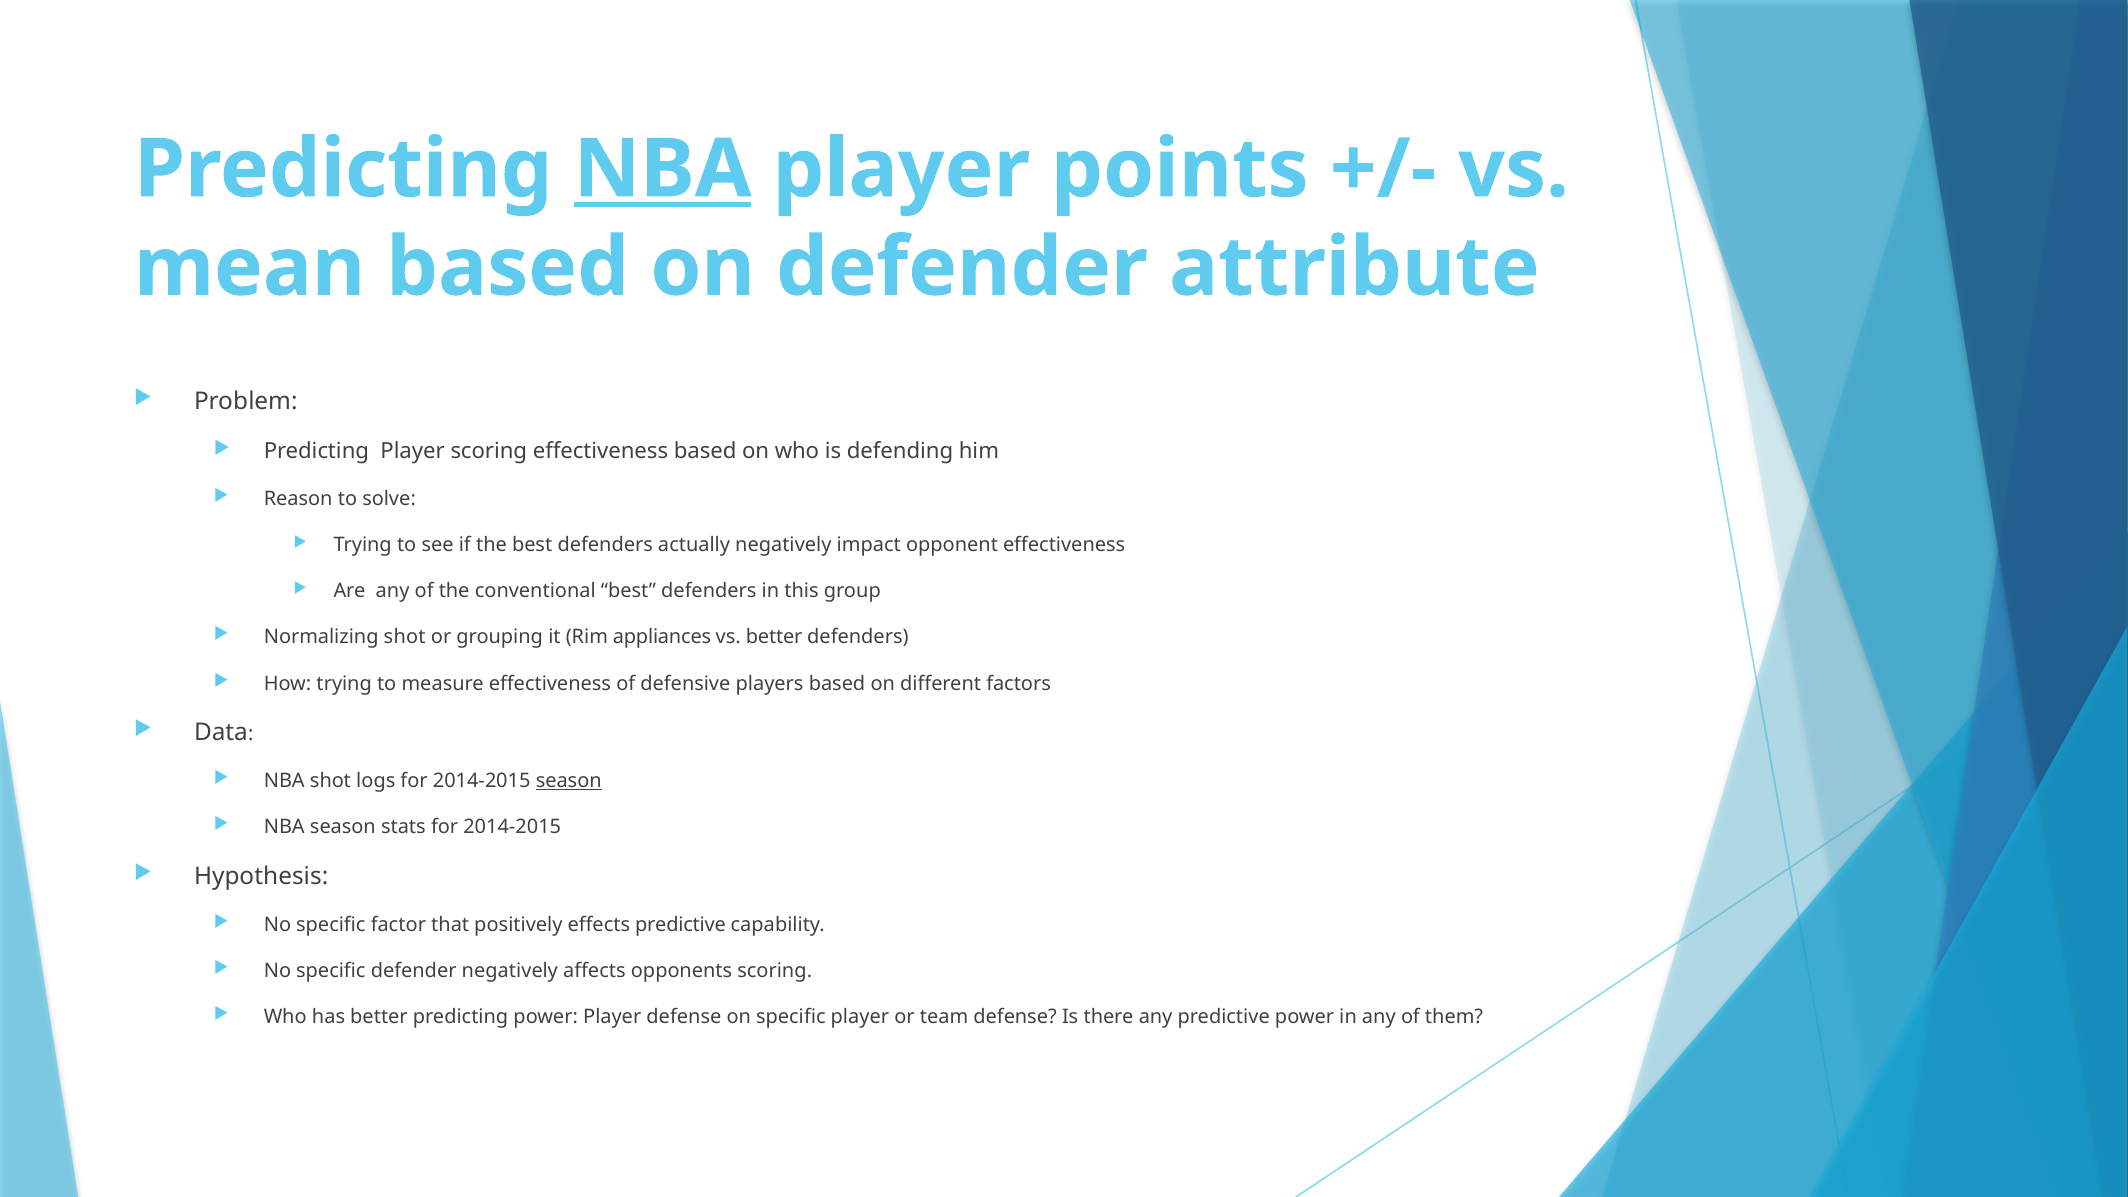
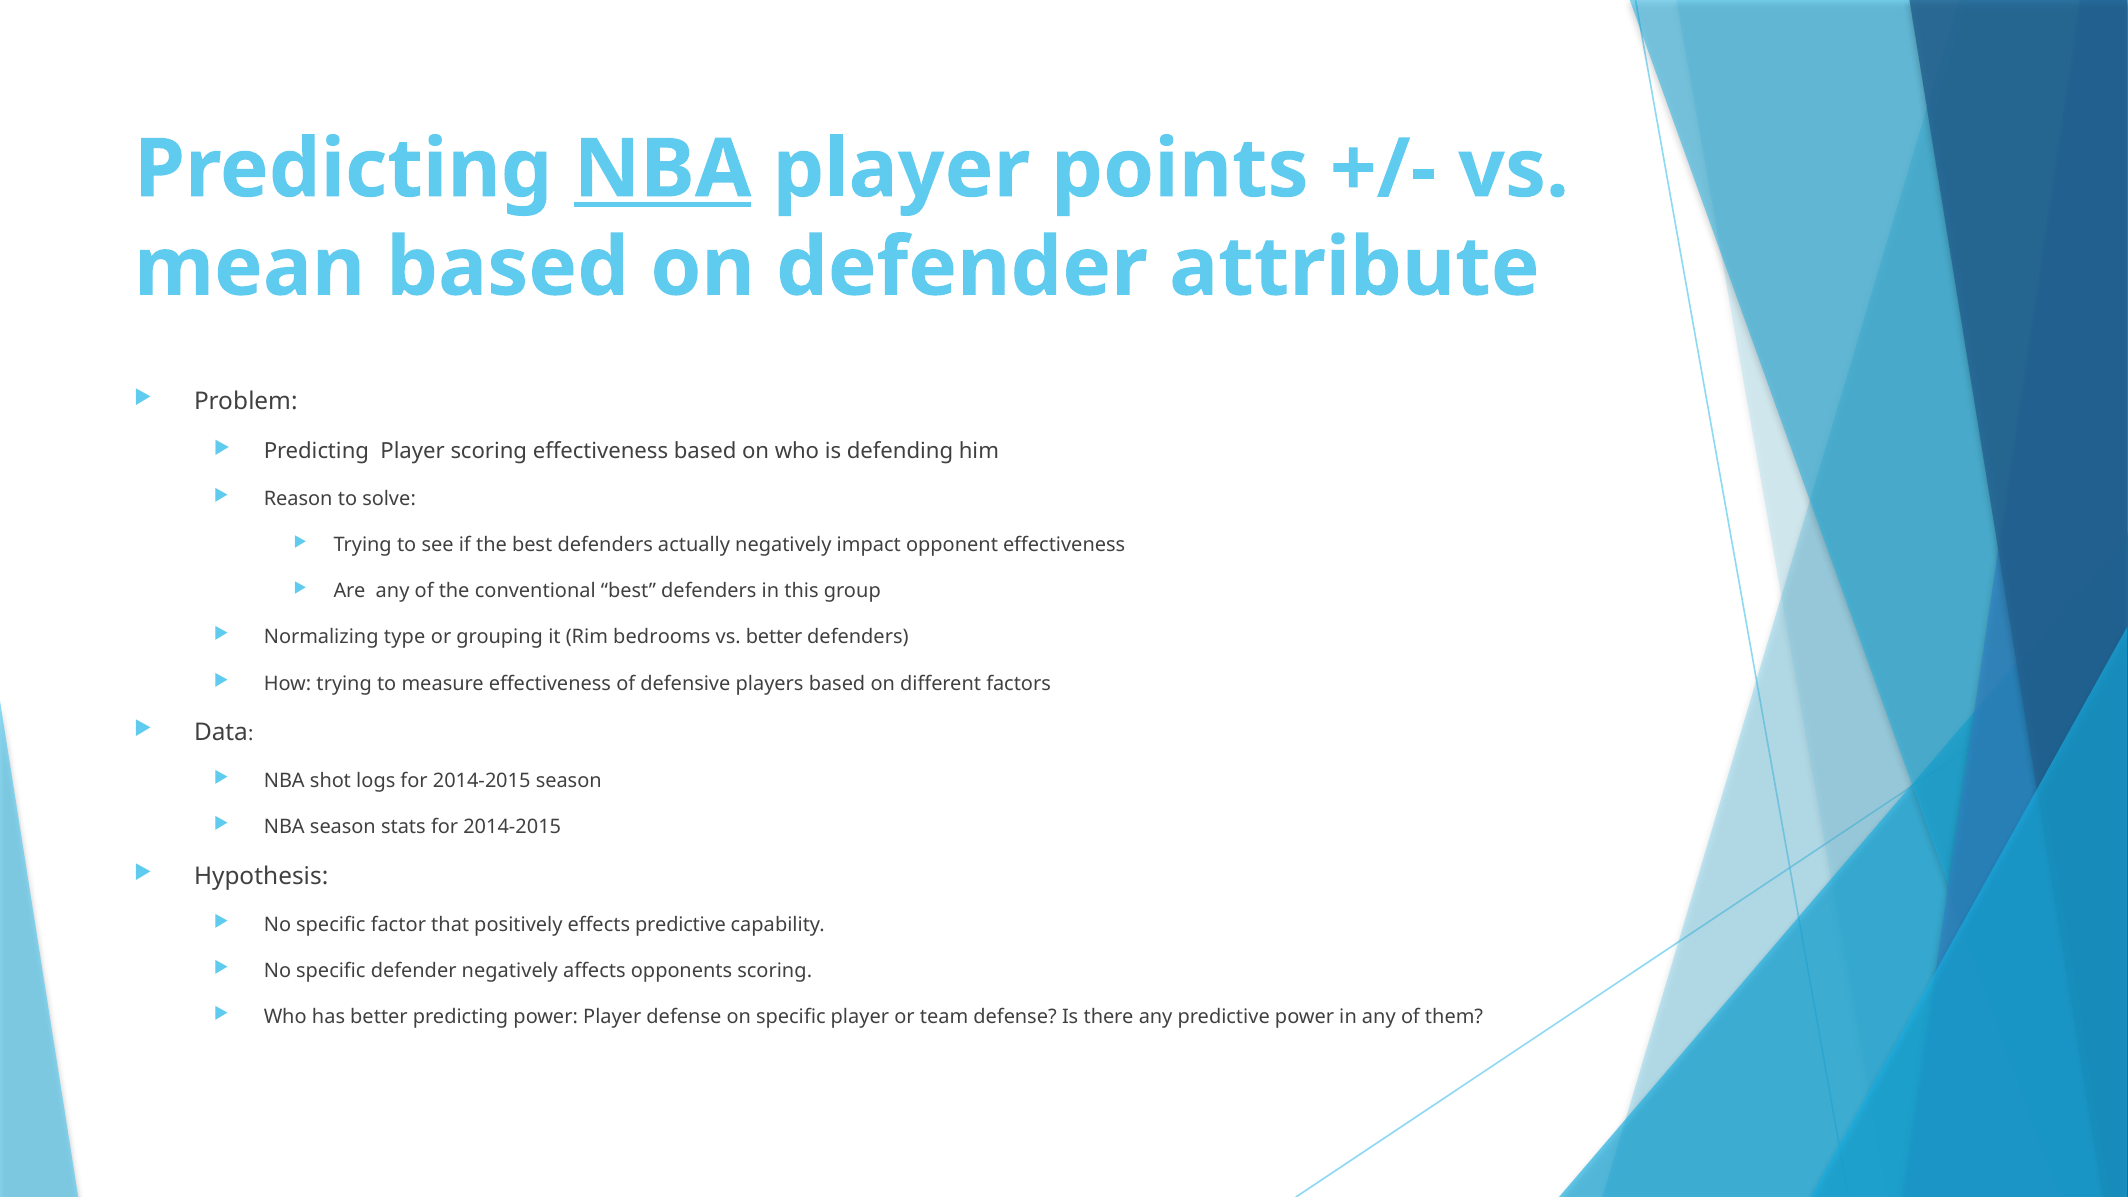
Normalizing shot: shot -> type (405, 637)
appliances: appliances -> bedrooms (662, 637)
season underline: present -> none (569, 781)
